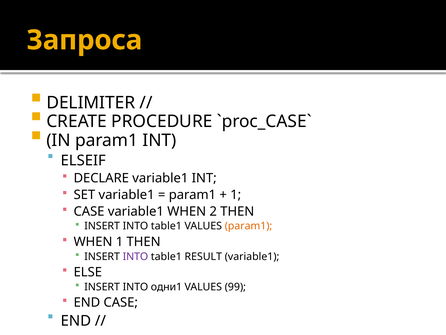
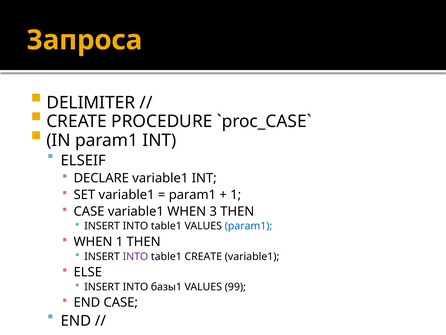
2: 2 -> 3 (213, 211)
param1 colour: orange -> blue (249, 226)
table1 RESULT: RESULT -> CREATE (203, 256)
одни1: одни1 -> базы1 (166, 286)
